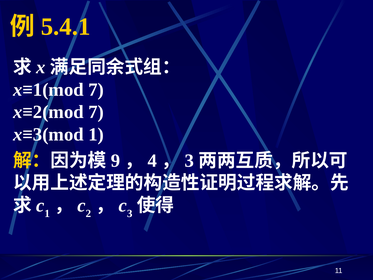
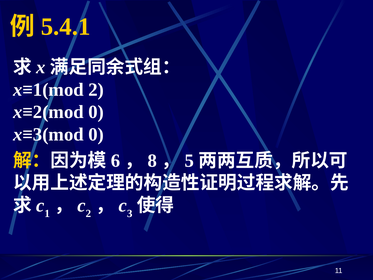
x≡1(mod 7: 7 -> 2 (96, 90)
x≡2(mod 7: 7 -> 0 (96, 112)
x≡3(mod 1: 1 -> 0 (96, 134)
9: 9 -> 6 (115, 160)
4: 4 -> 8 (152, 160)
3: 3 -> 5 (189, 160)
